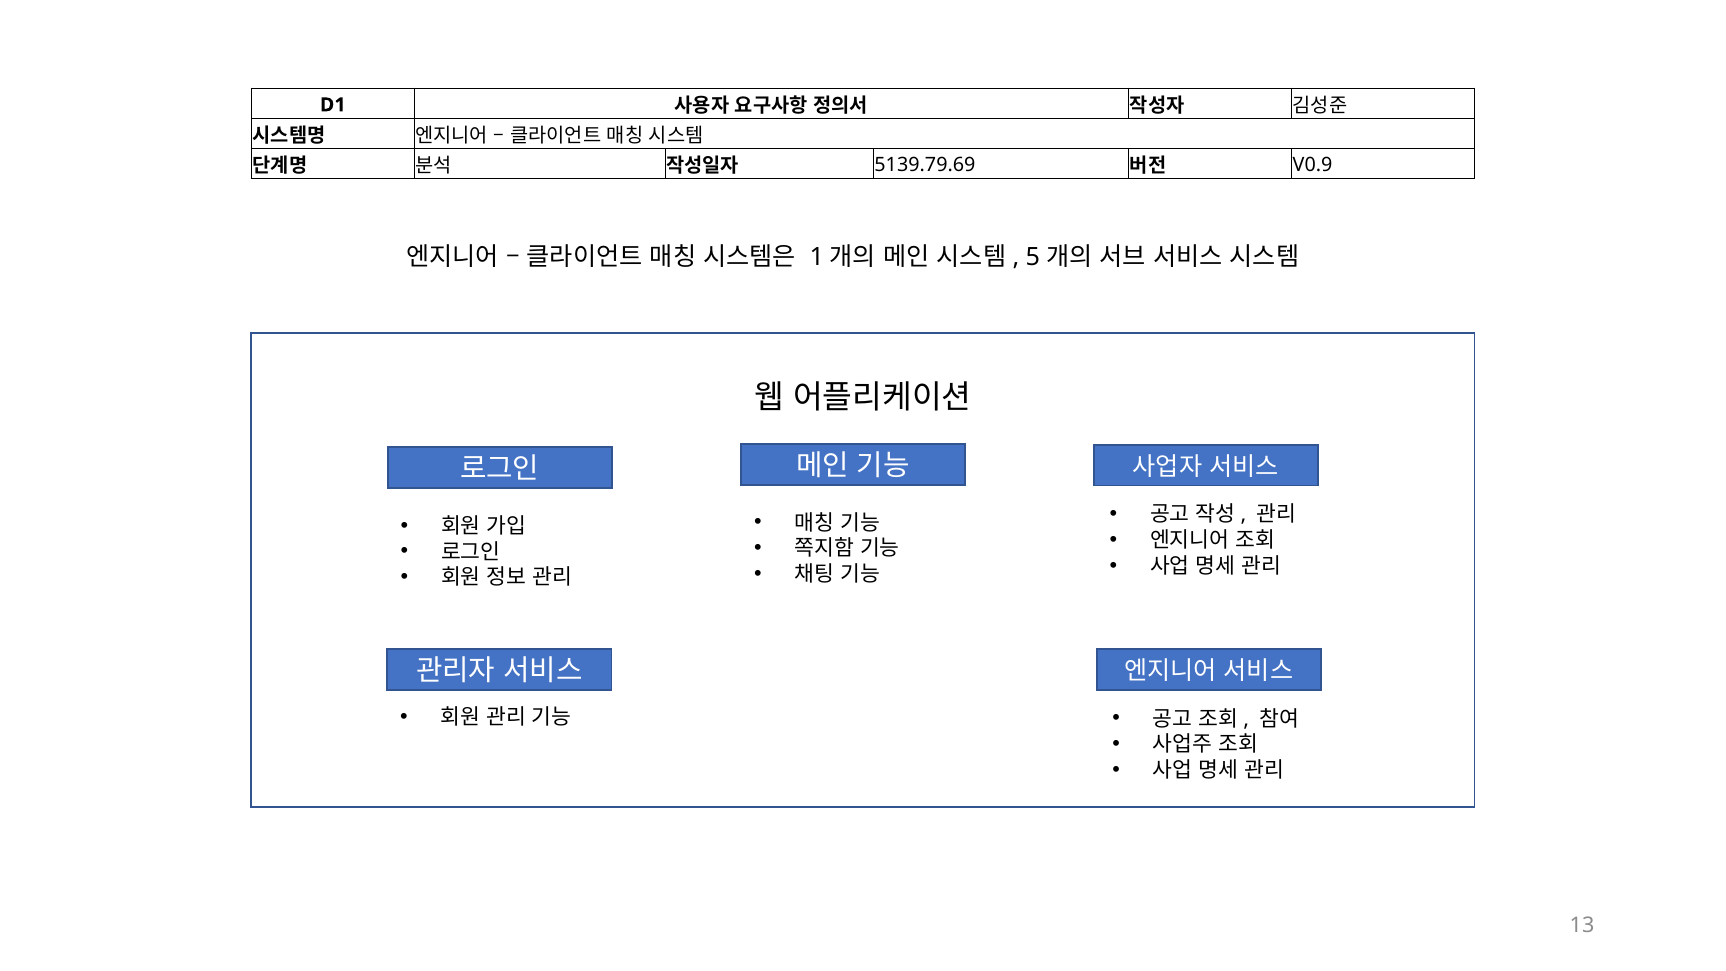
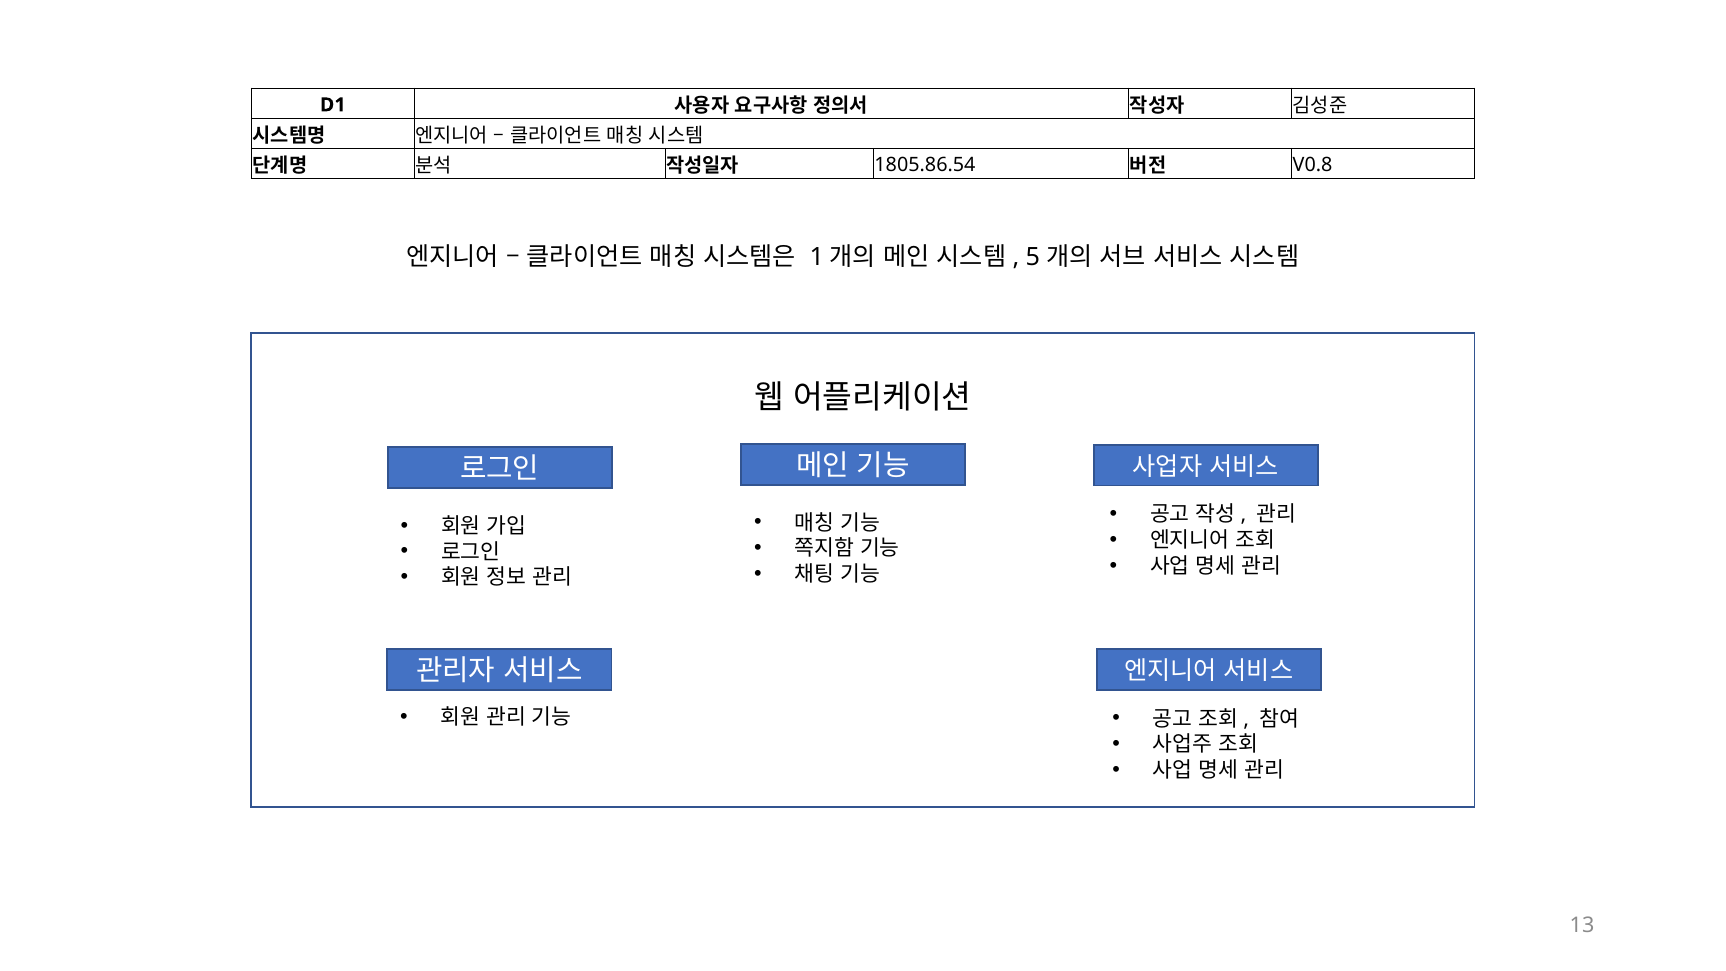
5139.79.69: 5139.79.69 -> 1805.86.54 (925, 165)
V0.9: V0.9 -> V0.8 (1313, 165)
